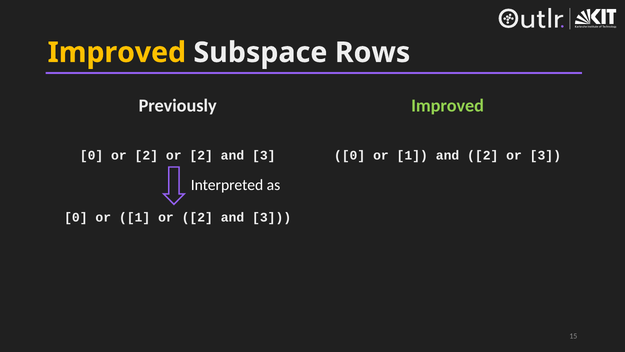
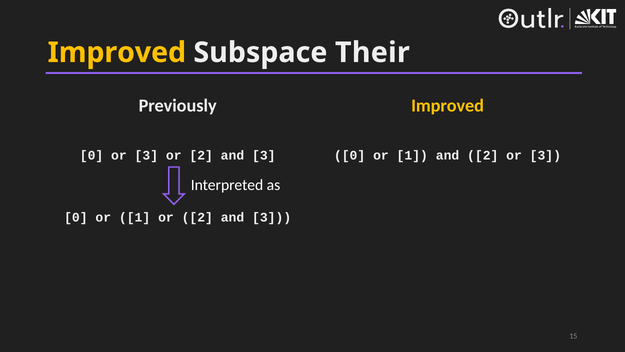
Rows: Rows -> Their (372, 53)
Improved colour: light green -> yellow (448, 106)
0 or 2: 2 -> 3 (146, 155)
